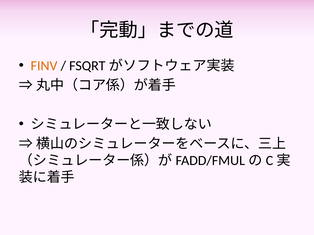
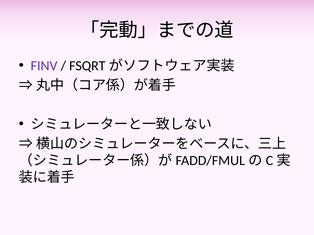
FINV colour: orange -> purple (44, 66)
